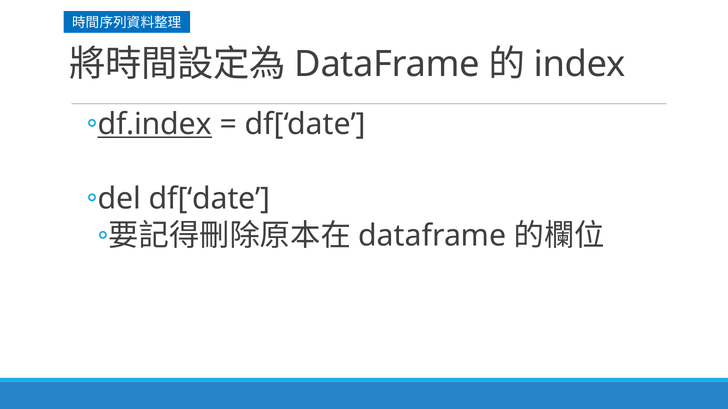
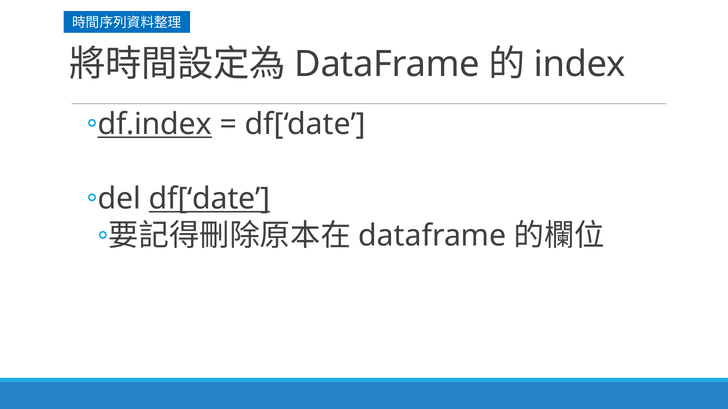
df[‘date underline: none -> present (210, 199)
